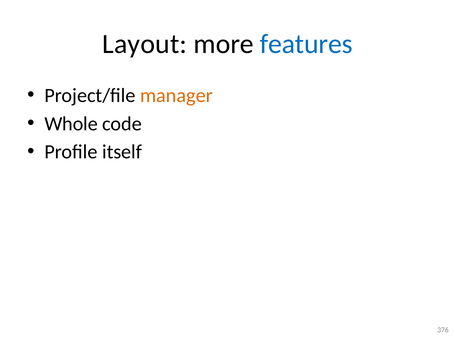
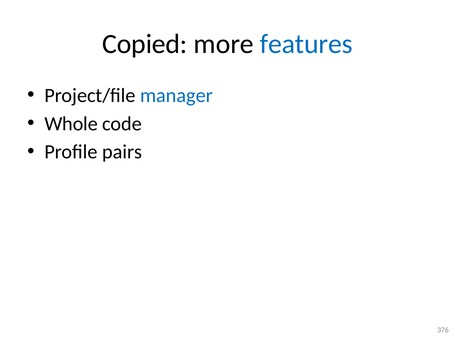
Layout: Layout -> Copied (145, 44)
manager colour: orange -> blue (177, 95)
itself: itself -> pairs (122, 152)
